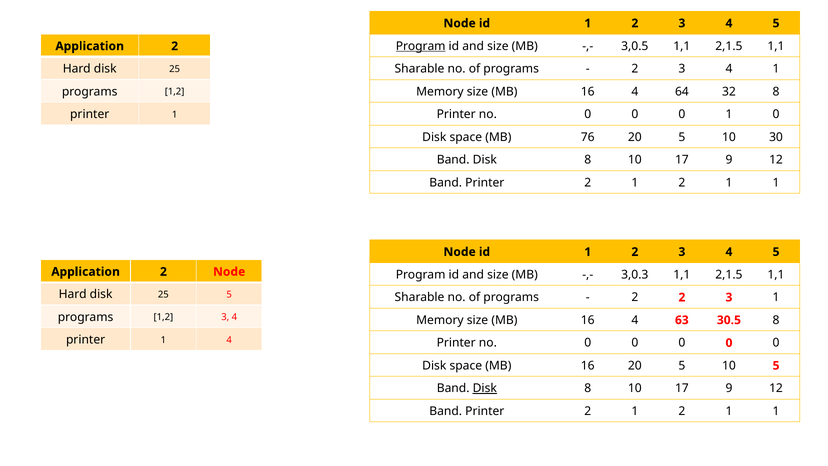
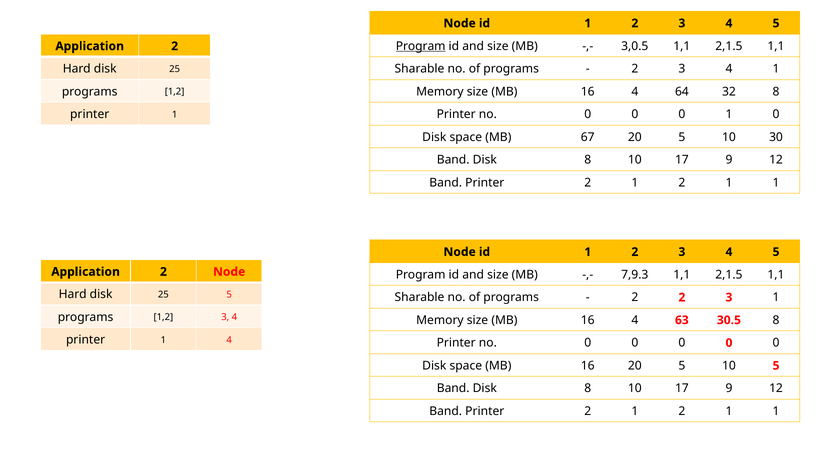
76: 76 -> 67 (588, 137)
3,0.3: 3,0.3 -> 7,9.3 (635, 275)
Disk underline: present -> none (485, 388)
